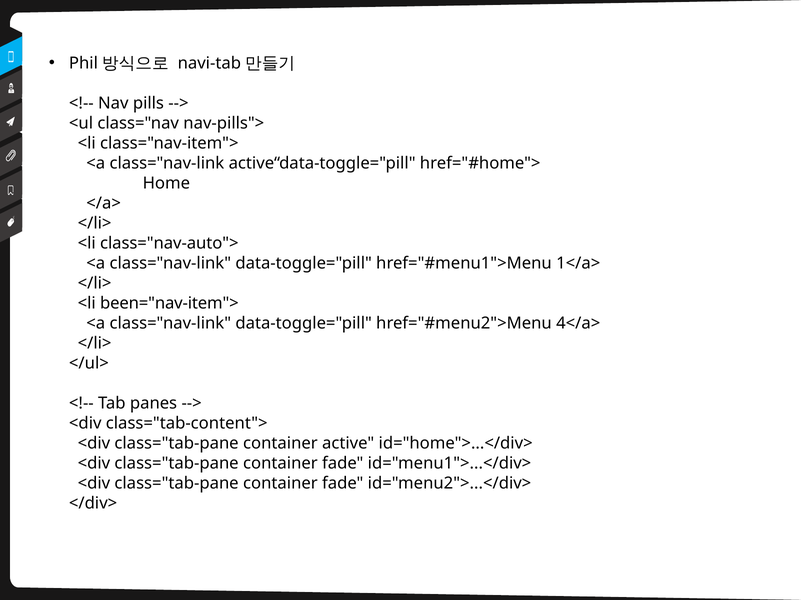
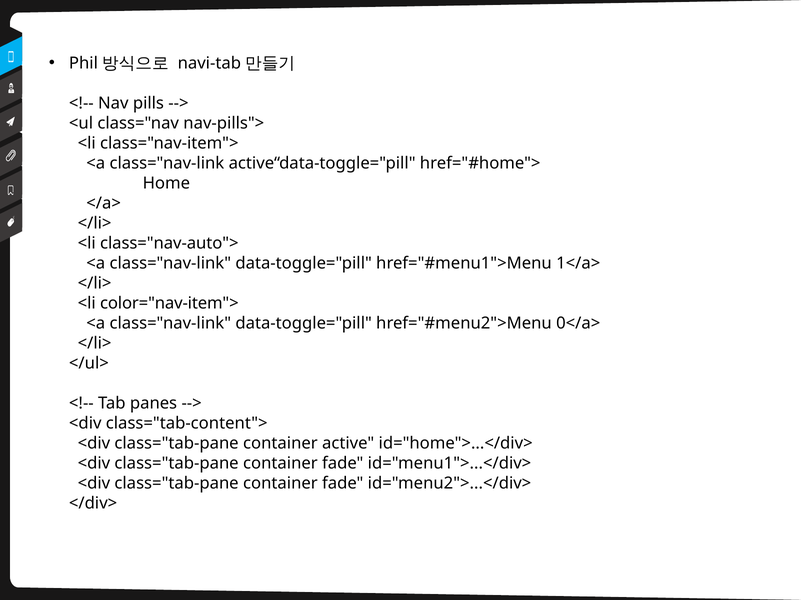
been="nav-item">: been="nav-item"> -> color="nav-item"> (169, 304)
4</a>: 4</a> -> 0</a> (578, 324)
